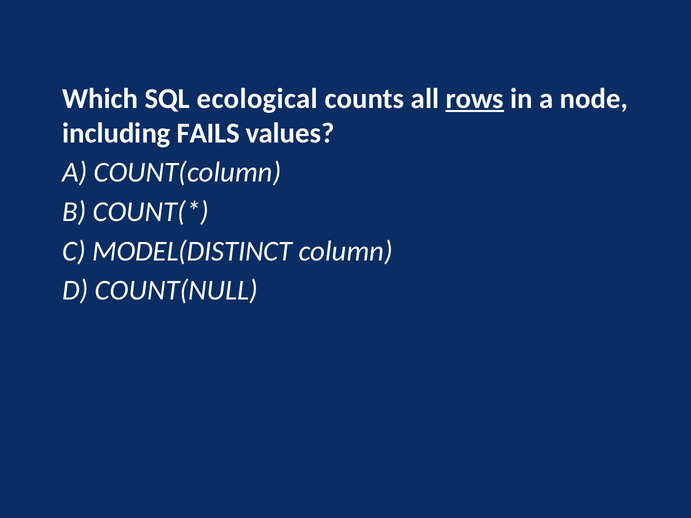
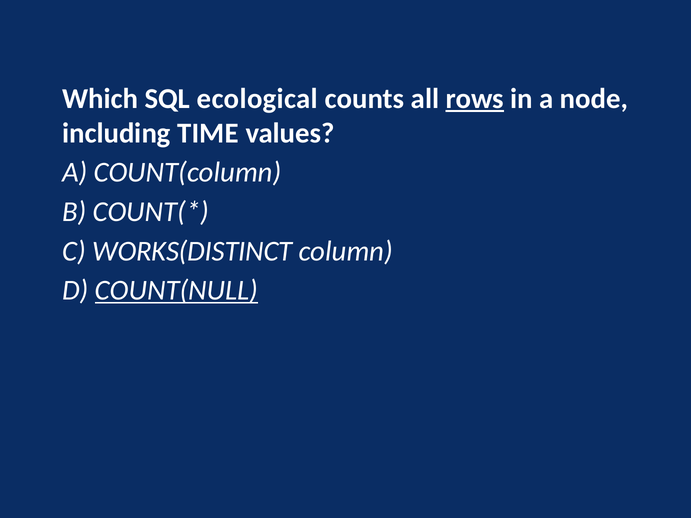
FAILS: FAILS -> TIME (208, 133)
MODEL(DISTINCT: MODEL(DISTINCT -> WORKS(DISTINCT (192, 251)
COUNT(NULL underline: none -> present (177, 291)
